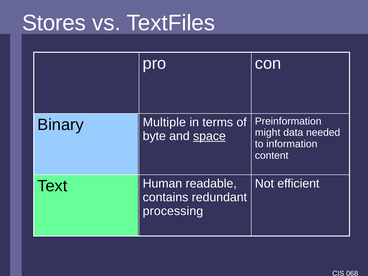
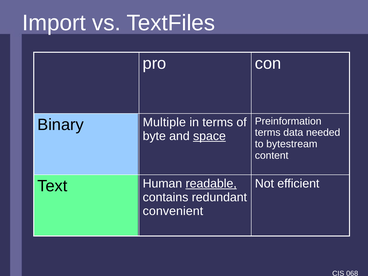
Stores: Stores -> Import (54, 23)
might: might -> terms (268, 133)
information: information -> bytestream (292, 144)
readable underline: none -> present (211, 184)
processing: processing -> convenient (173, 211)
